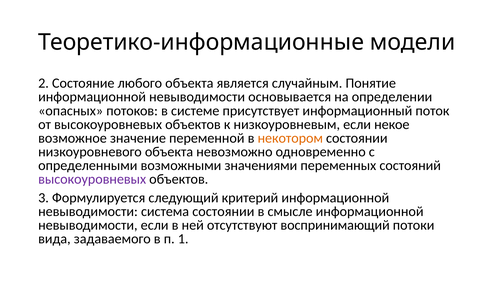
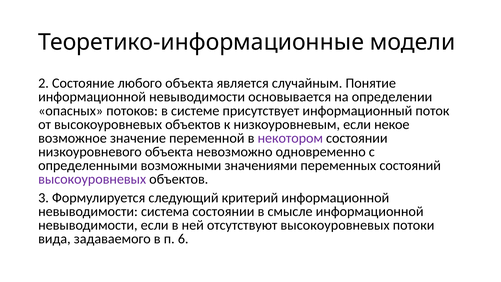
некотором colour: orange -> purple (290, 138)
отсутствуют воспринимающий: воспринимающий -> высокоуровневых (335, 225)
1: 1 -> 6 (183, 239)
